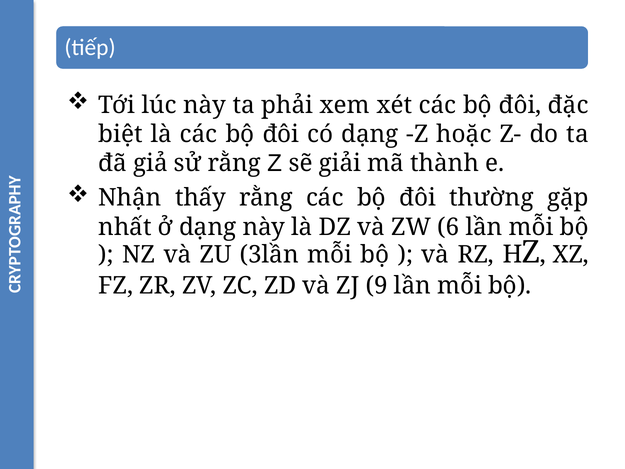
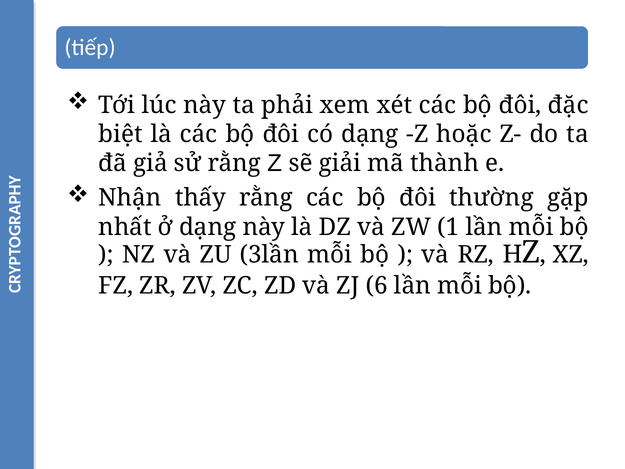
6: 6 -> 1 (448, 227)
9: 9 -> 6 (377, 285)
